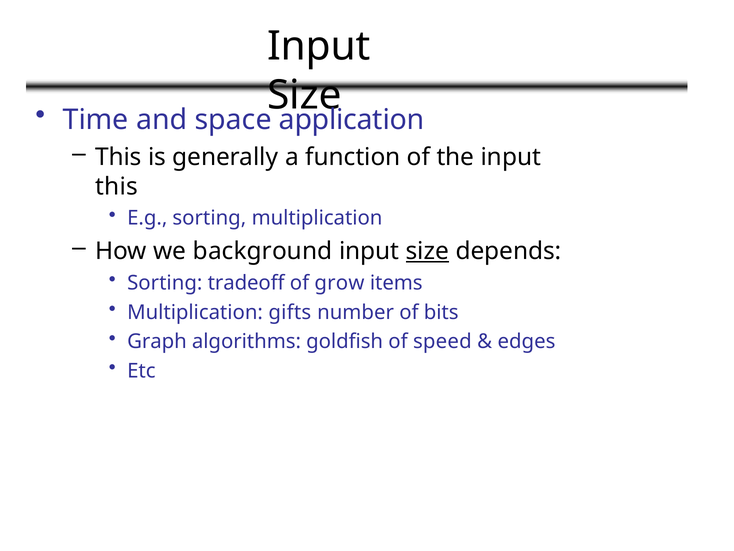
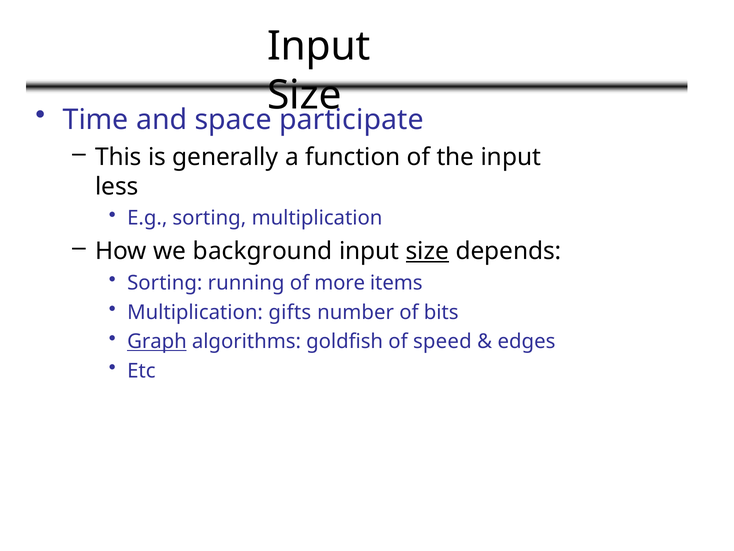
application: application -> participate (351, 119)
this: this -> less (117, 186)
tradeoff: tradeoff -> running (246, 283)
grow: grow -> more (340, 283)
Graph underline: none -> present (157, 341)
